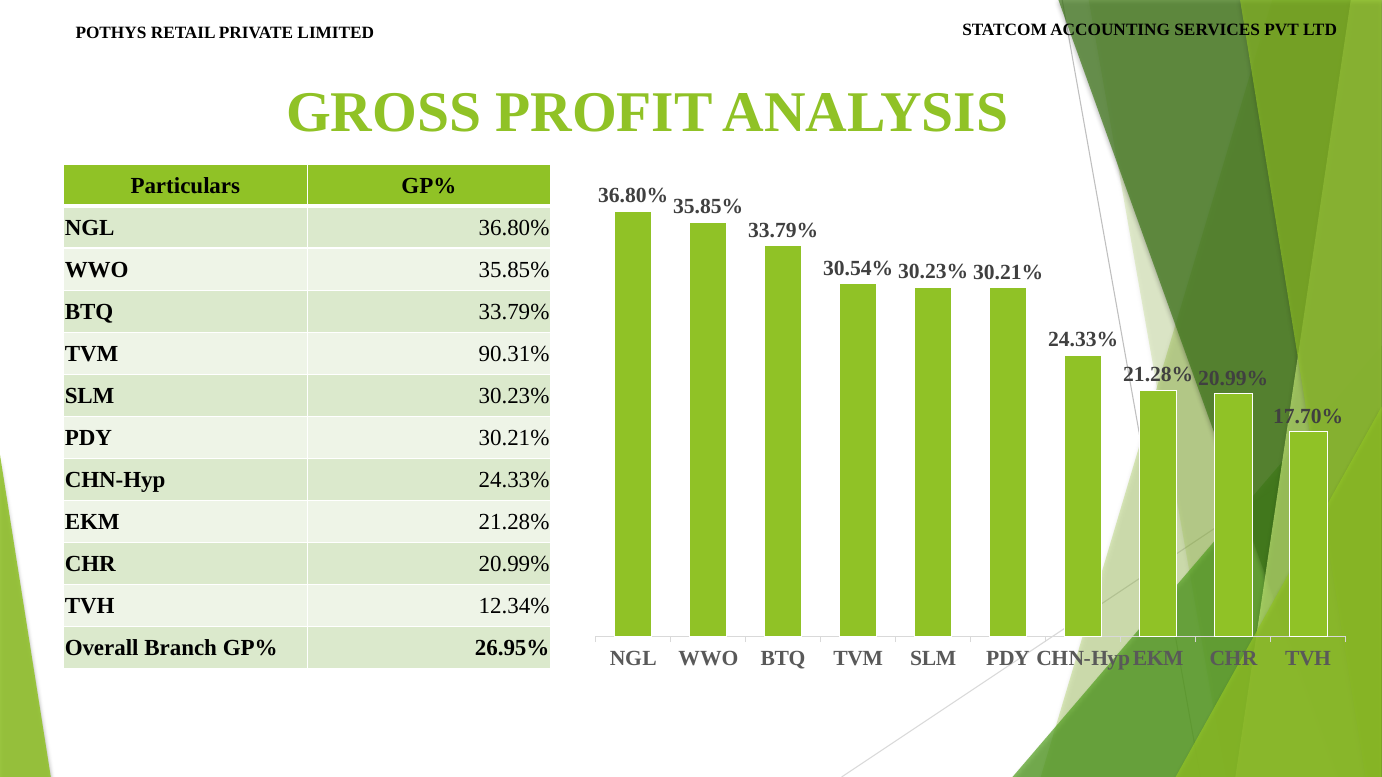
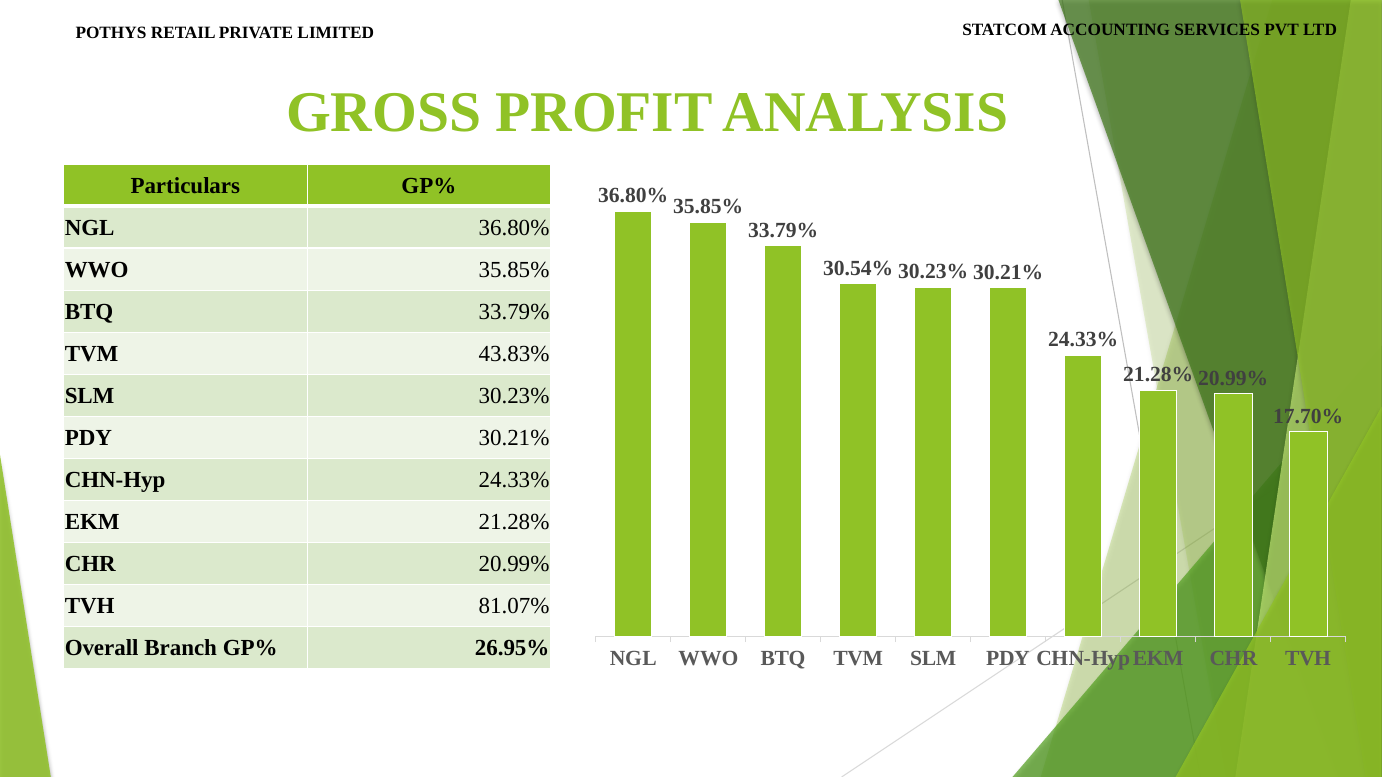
90.31%: 90.31% -> 43.83% (514, 354)
12.34%: 12.34% -> 81.07% (514, 606)
